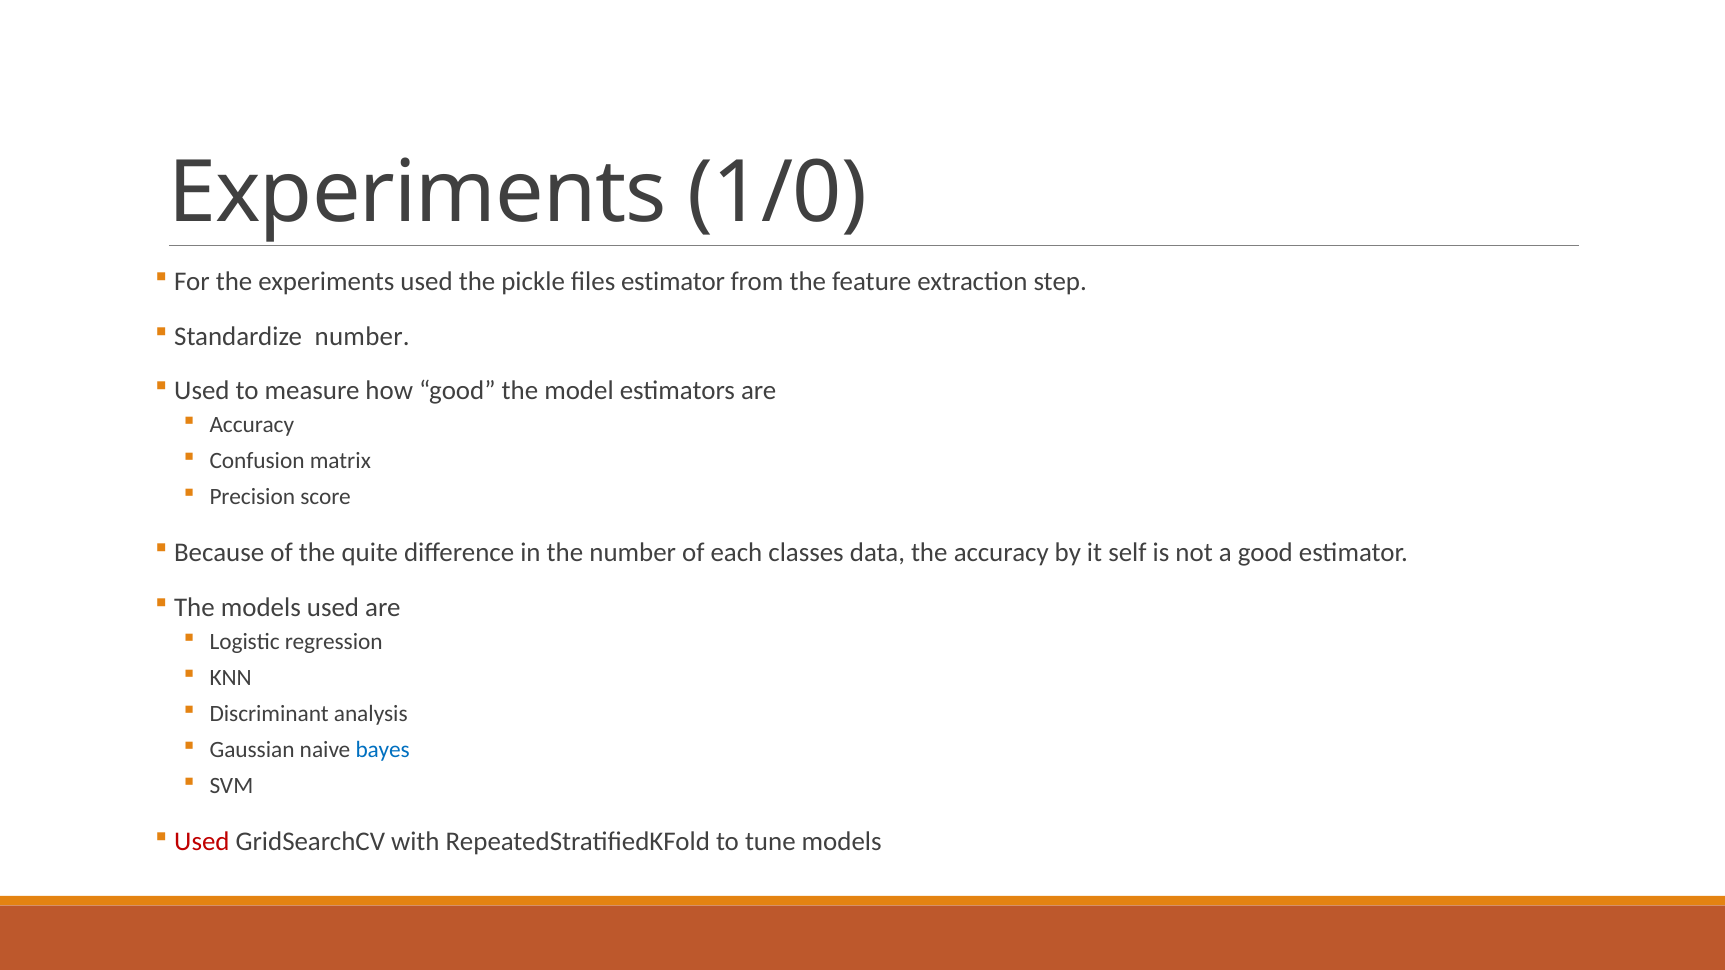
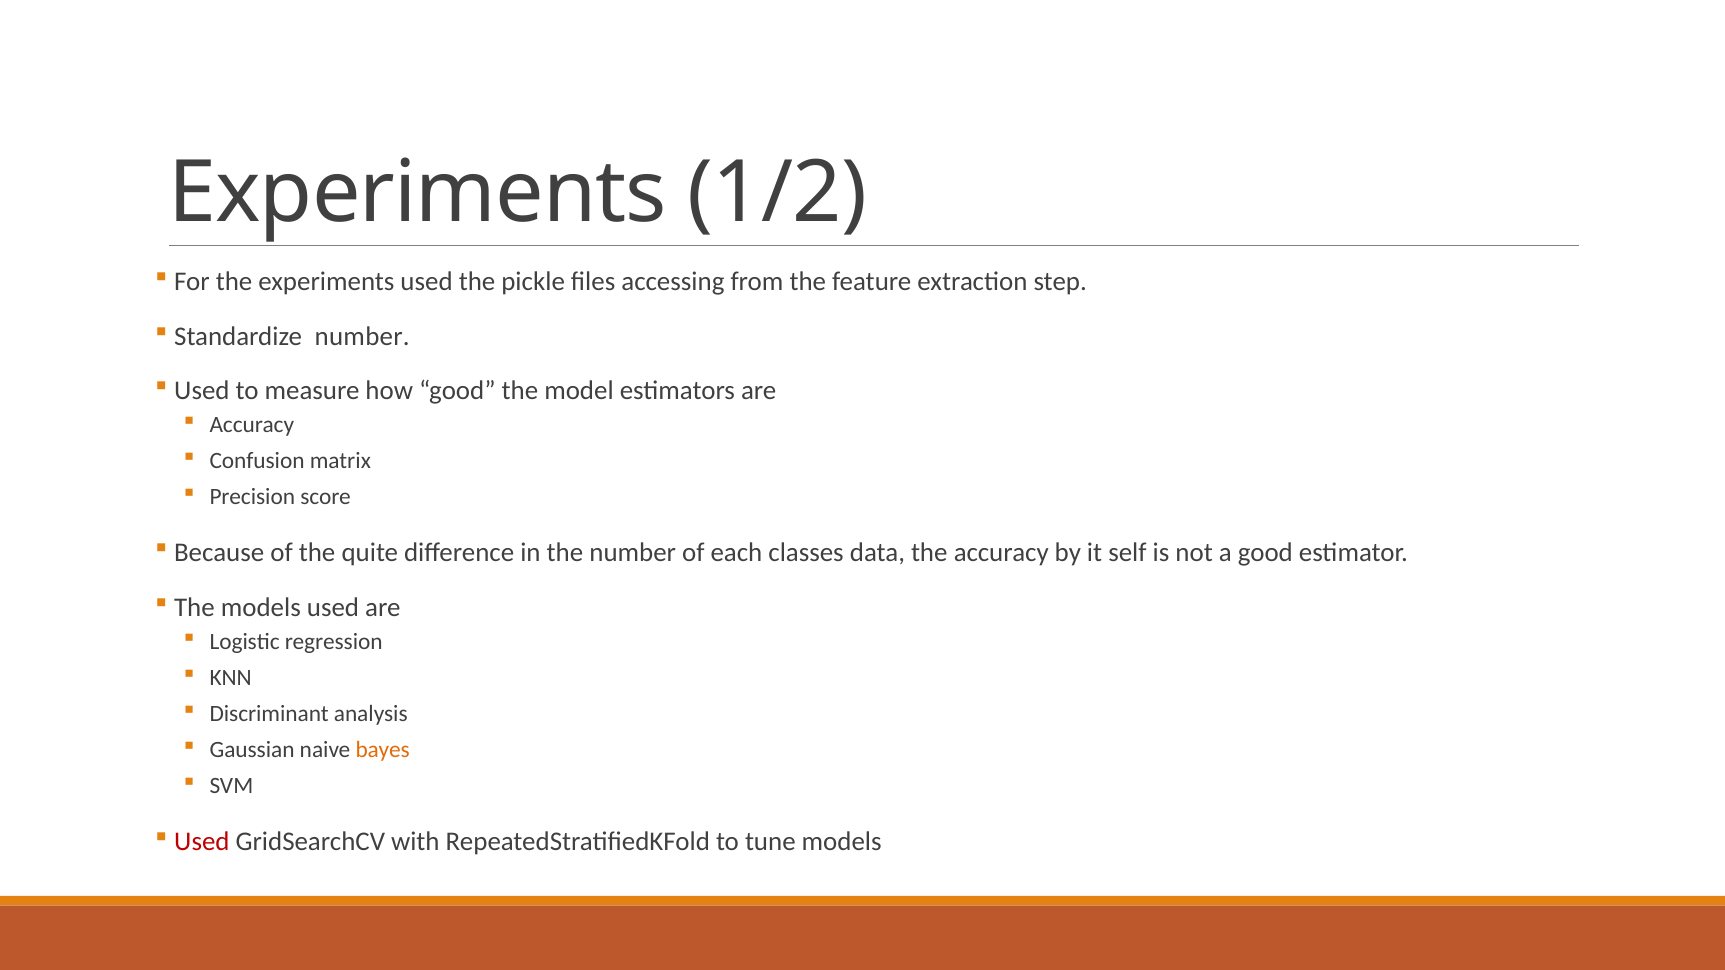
1/0: 1/0 -> 1/2 (777, 193)
files estimator: estimator -> accessing (673, 282)
bayes colour: blue -> orange (383, 750)
